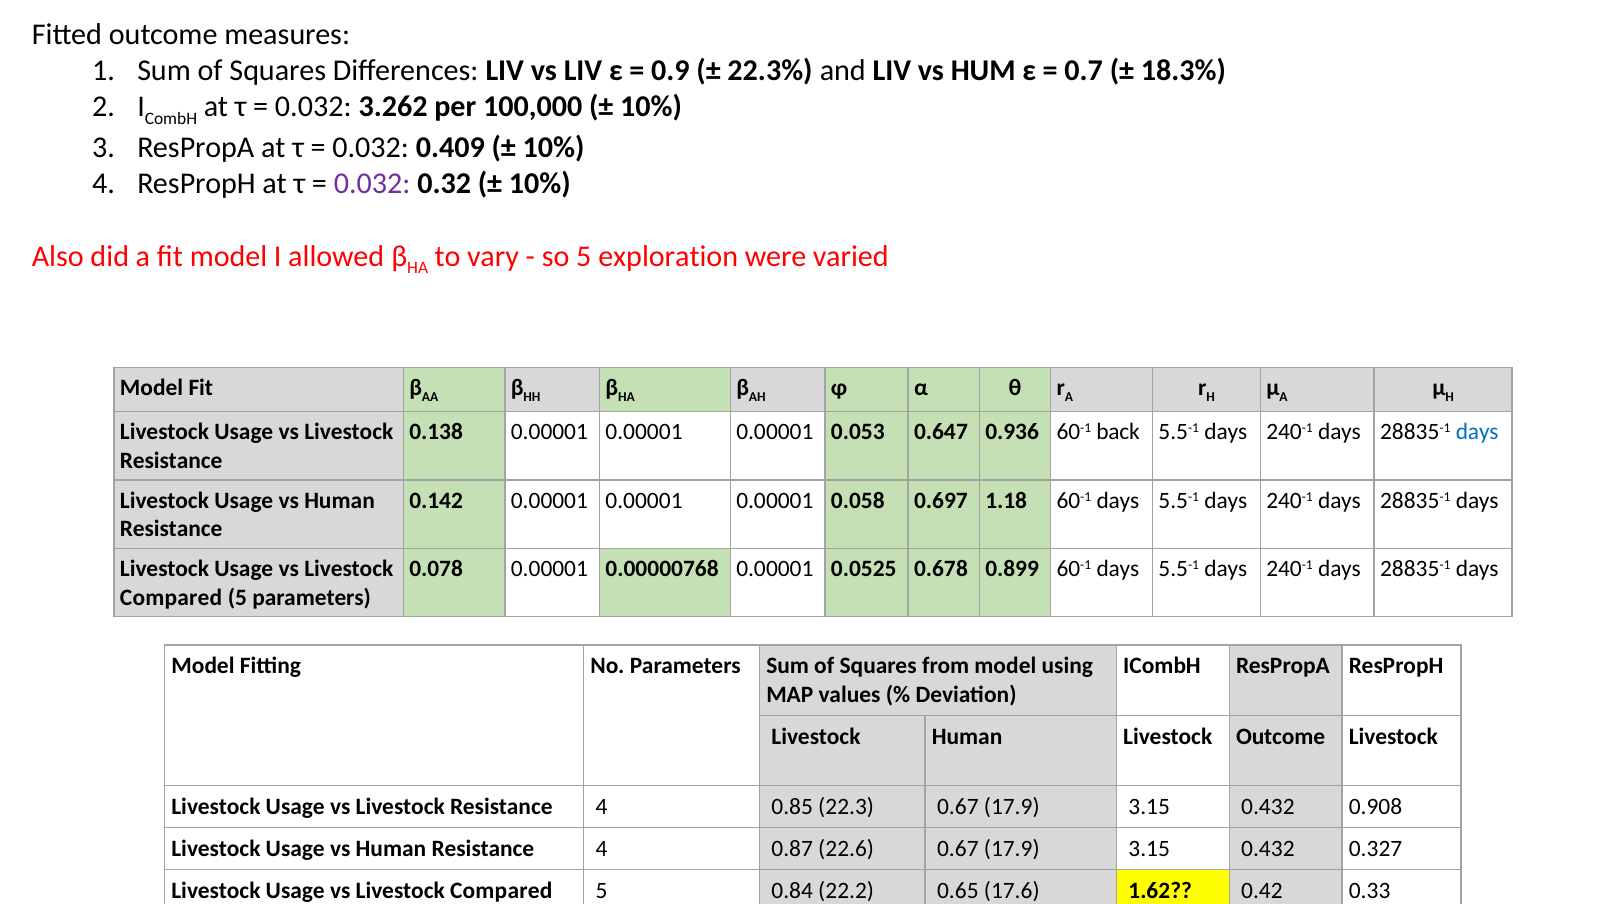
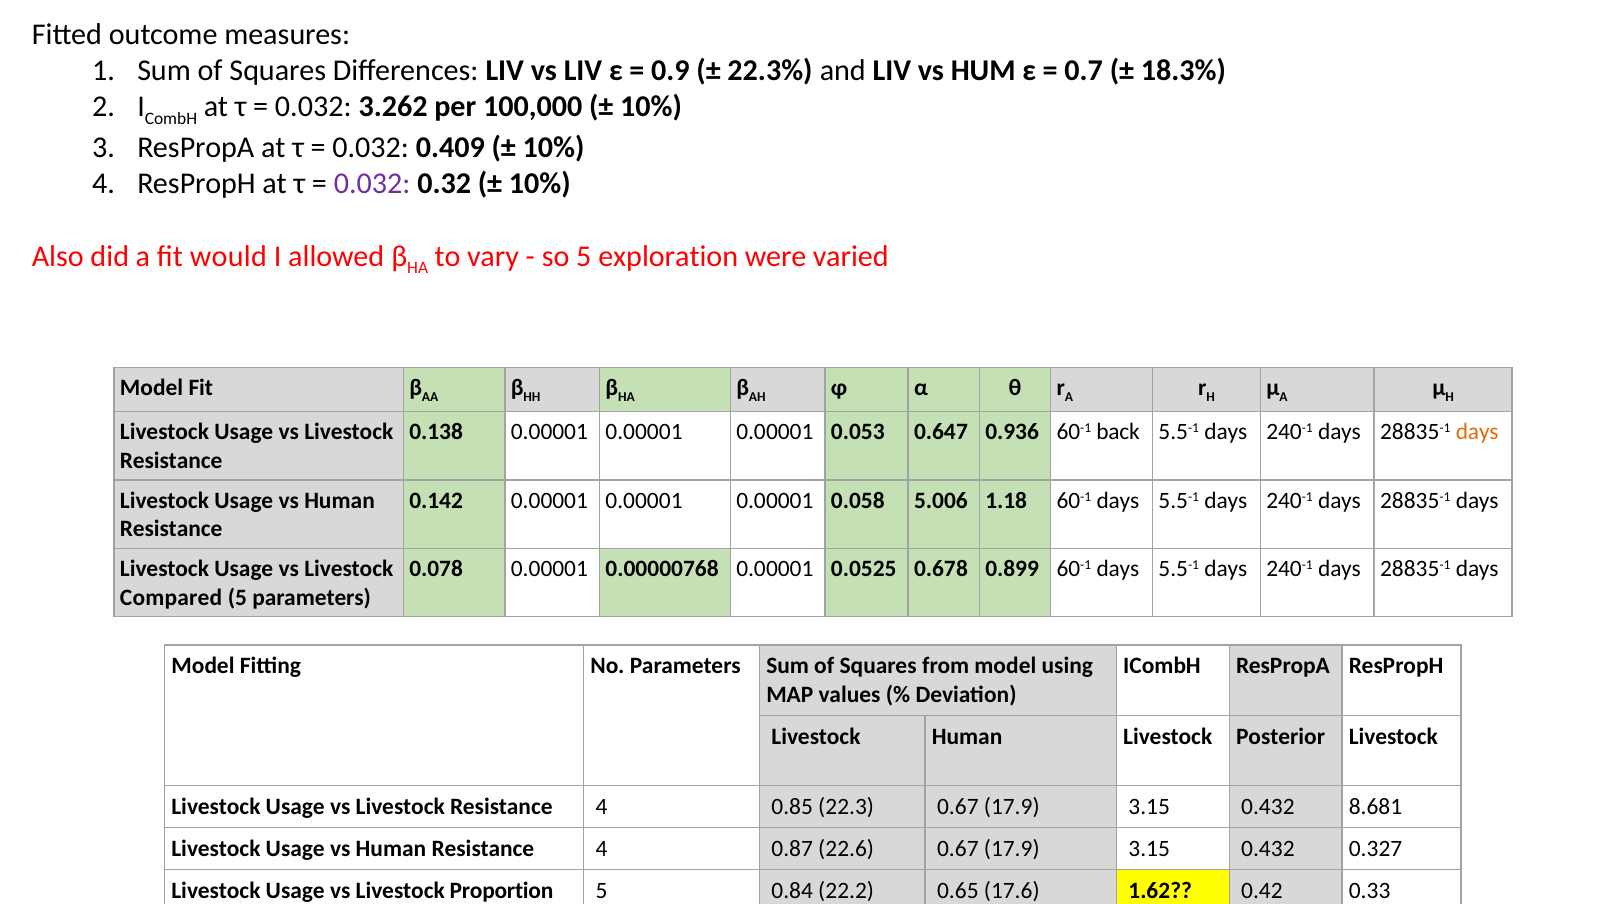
fit model: model -> would (228, 256)
days colour: blue -> orange (1477, 432)
0.697: 0.697 -> 5.006 (941, 500)
Livestock Outcome: Outcome -> Posterior (1281, 736)
0.908: 0.908 -> 8.681 (1376, 806)
Compared: Compared -> Proportion (501, 890)
